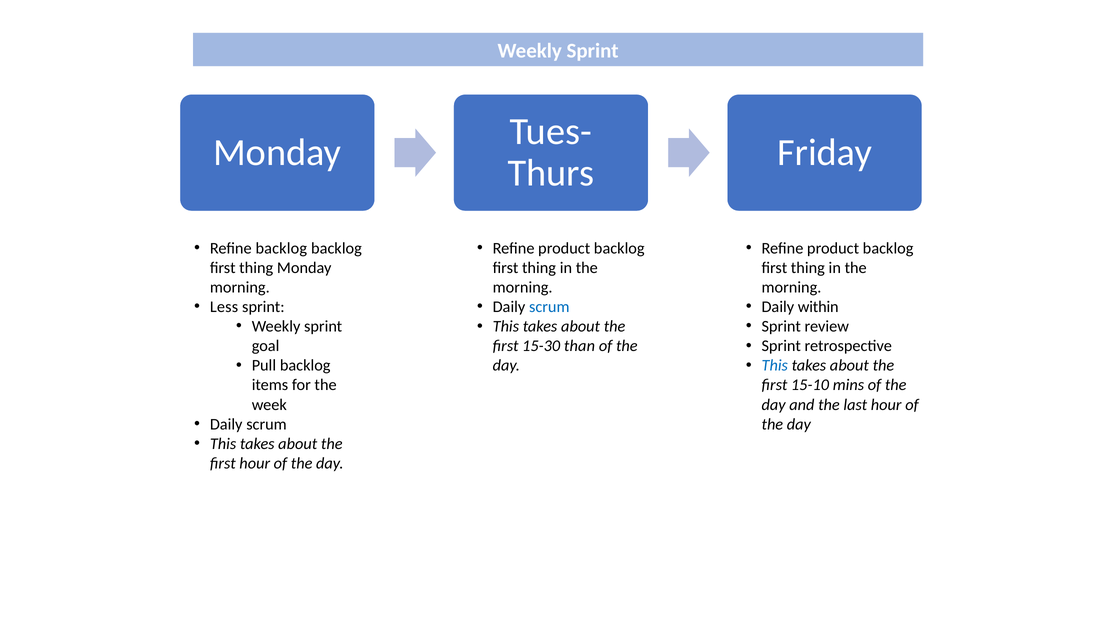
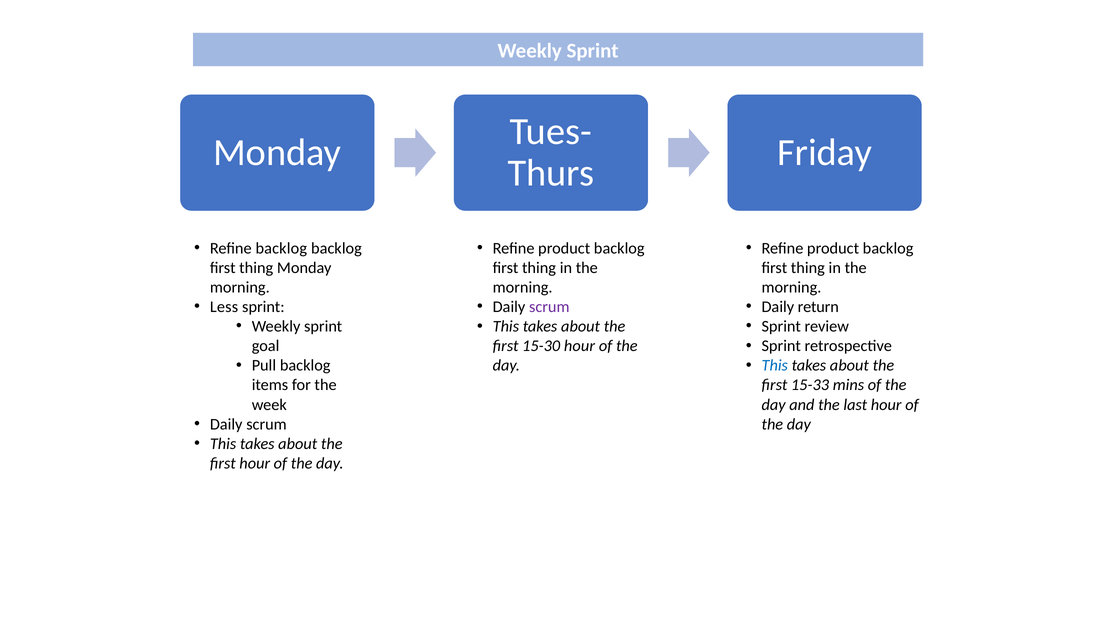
within: within -> return (818, 307)
scrum colour: blue -> purple (549, 307)
15-30 than: than -> hour (579, 346)
15-10: 15-10 -> 15-33 (810, 385)
